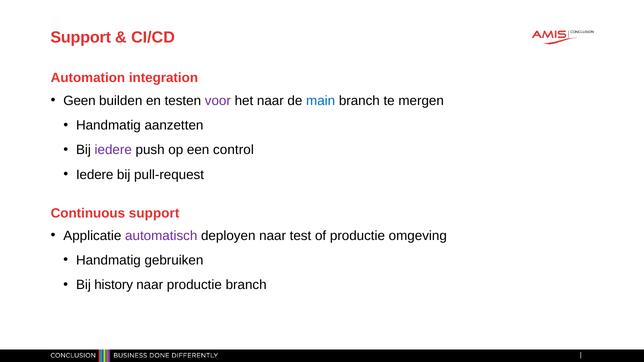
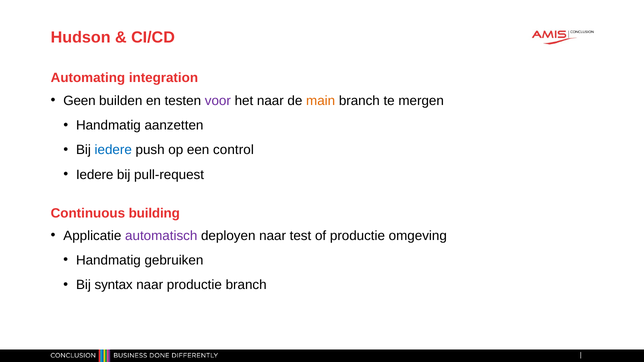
Support: Support -> Hudson (81, 38)
Automation: Automation -> Automating (88, 78)
main colour: blue -> orange (321, 101)
iedere colour: purple -> blue (113, 150)
Continuous support: support -> building (154, 213)
history: history -> syntax (114, 285)
